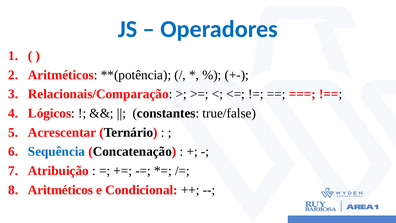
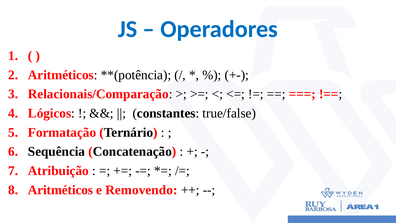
Acrescentar: Acrescentar -> Formatação (62, 132)
Sequência colour: blue -> black (57, 151)
Condicional: Condicional -> Removendo (141, 190)
